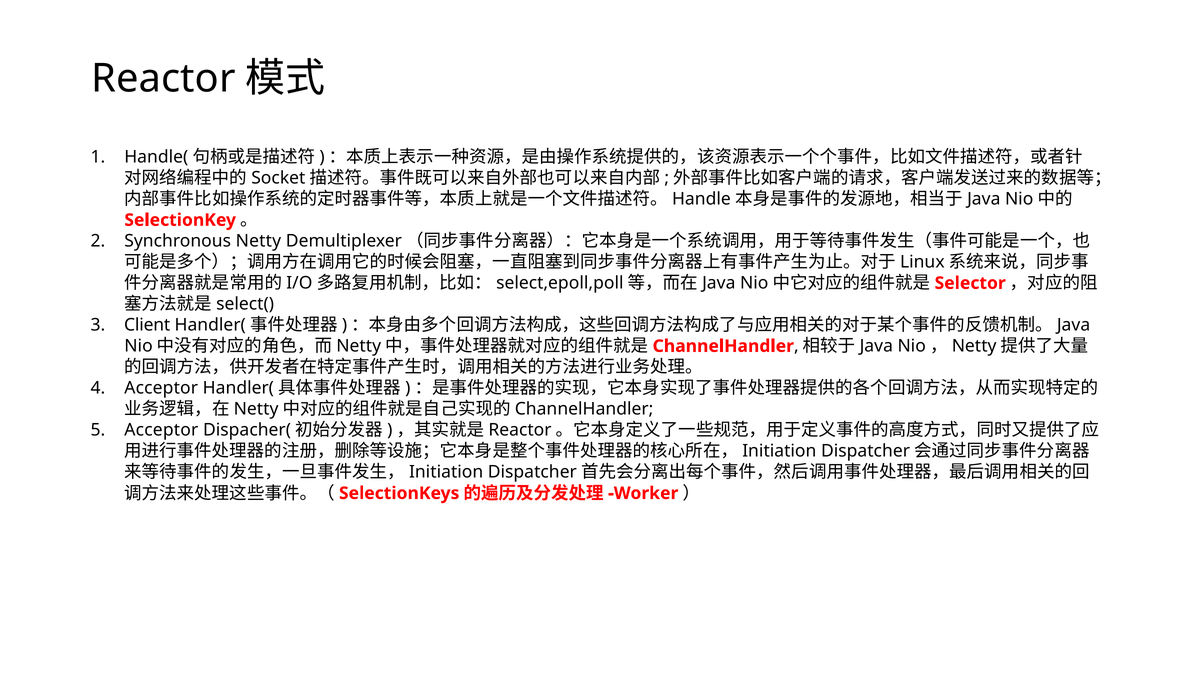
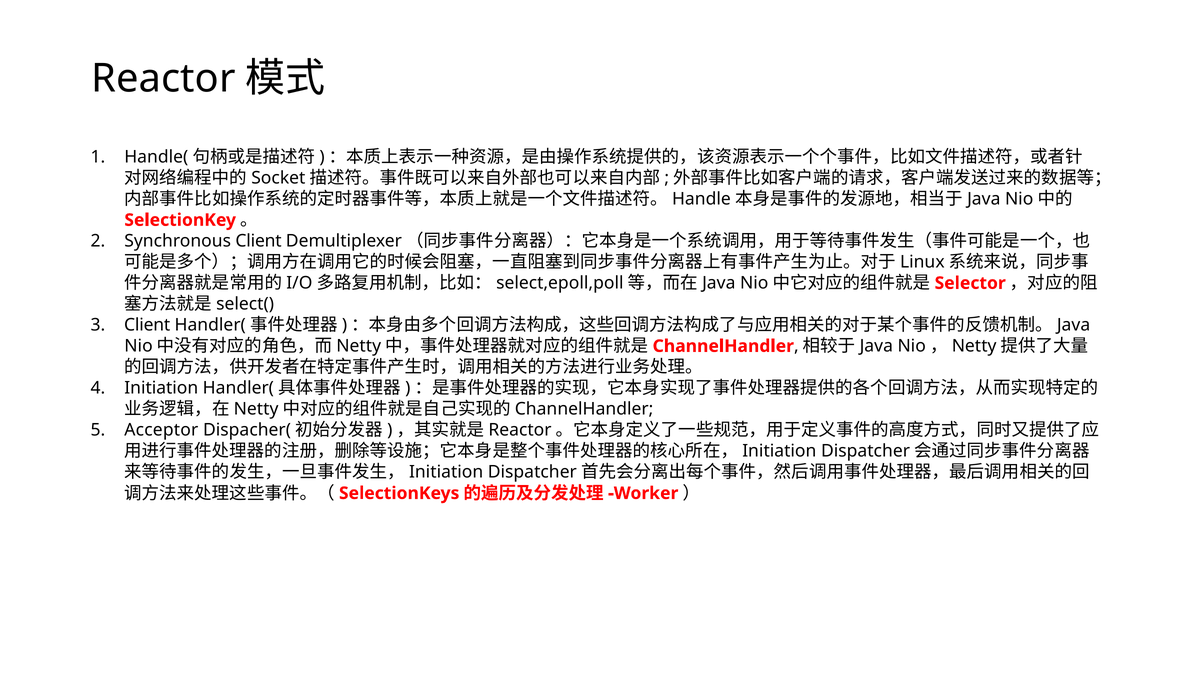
Synchronous Netty: Netty -> Client (259, 241)
Acceptor: Acceptor -> Initiation (161, 388)
